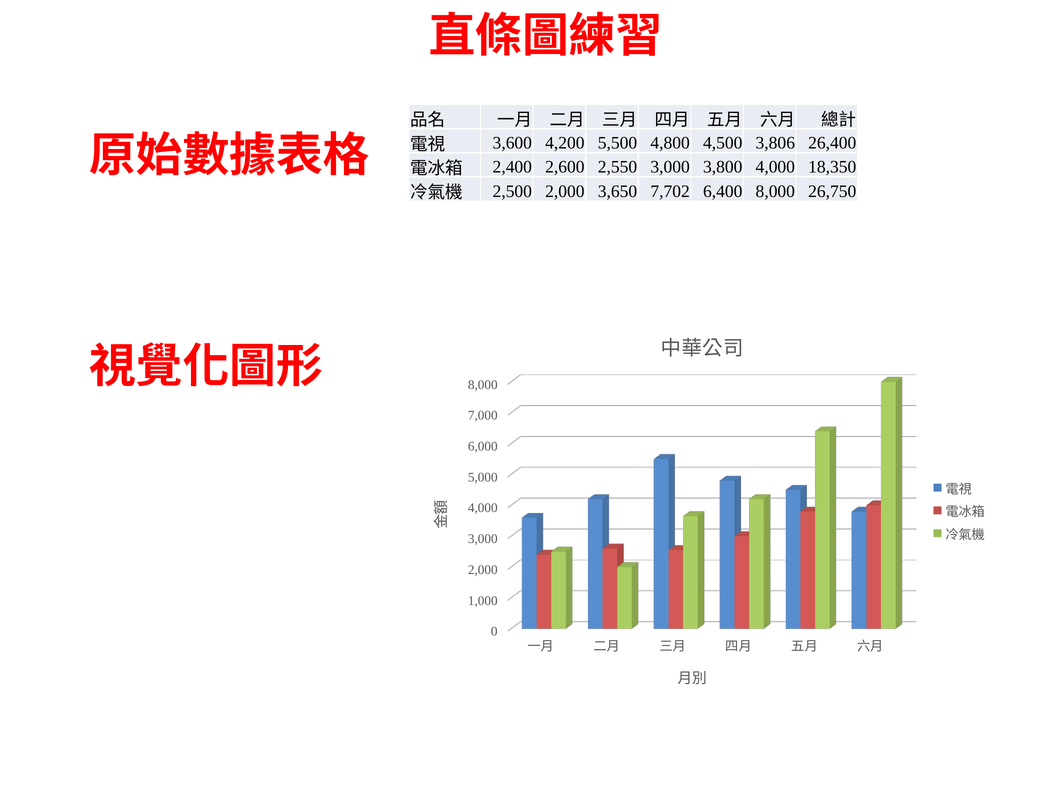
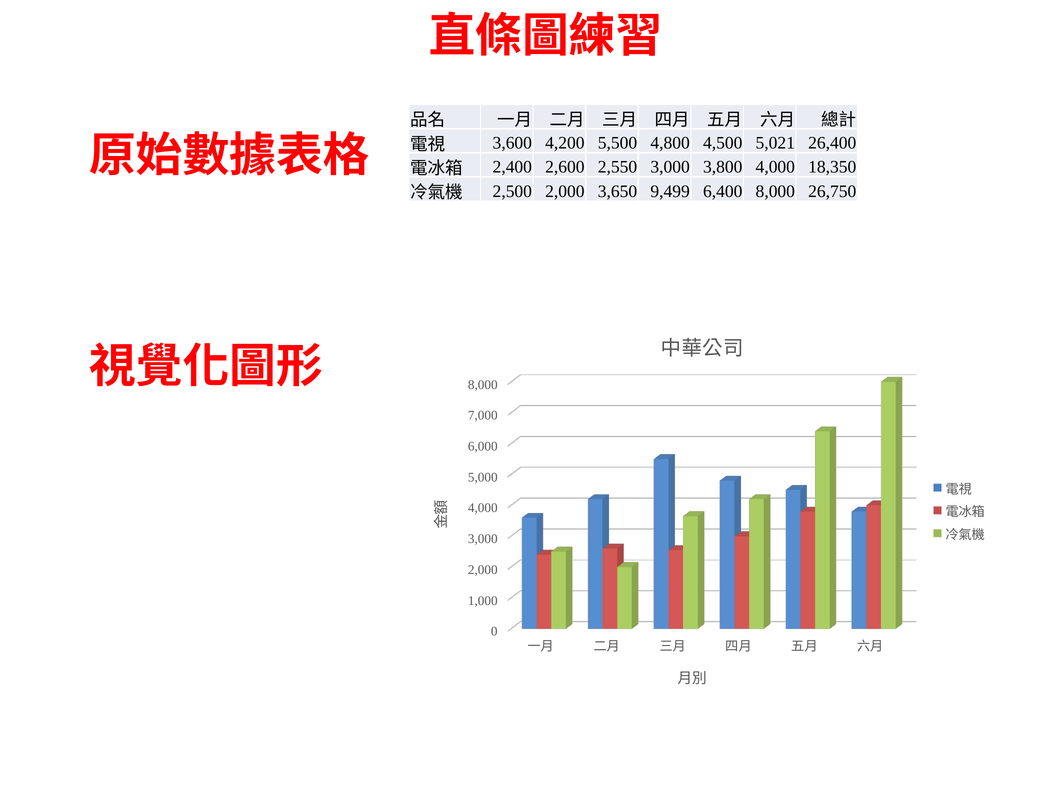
3,806: 3,806 -> 5,021 (775, 143)
7,702: 7,702 -> 9,499 (670, 191)
